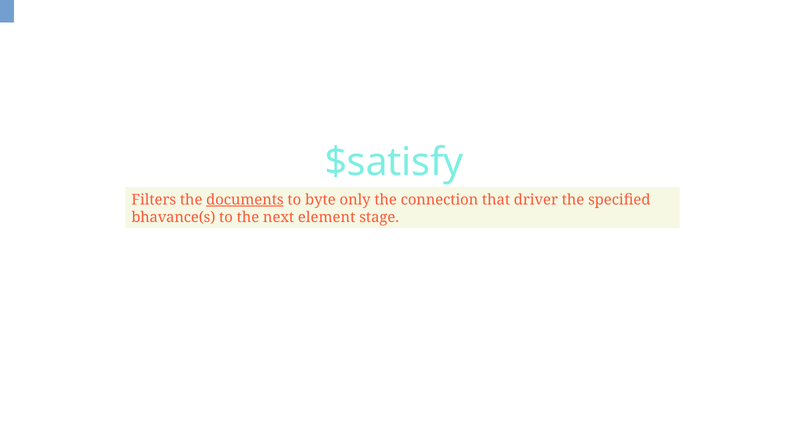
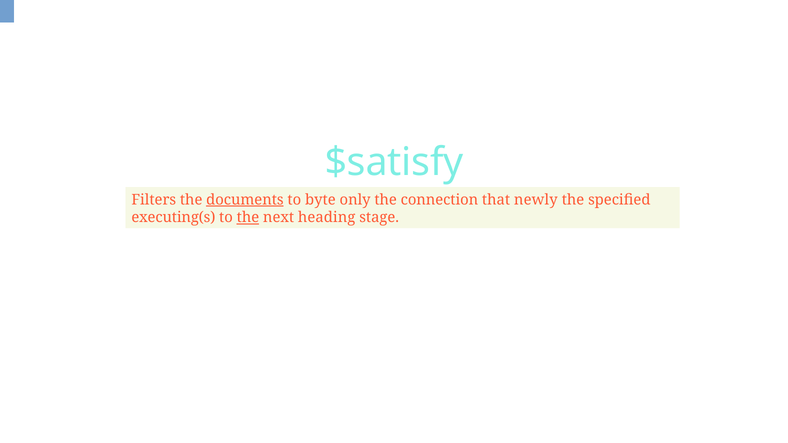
driver: driver -> newly (536, 200)
bhavance(s: bhavance(s -> executing(s (173, 218)
the underline: none -> present (248, 218)
element: element -> heading (327, 218)
